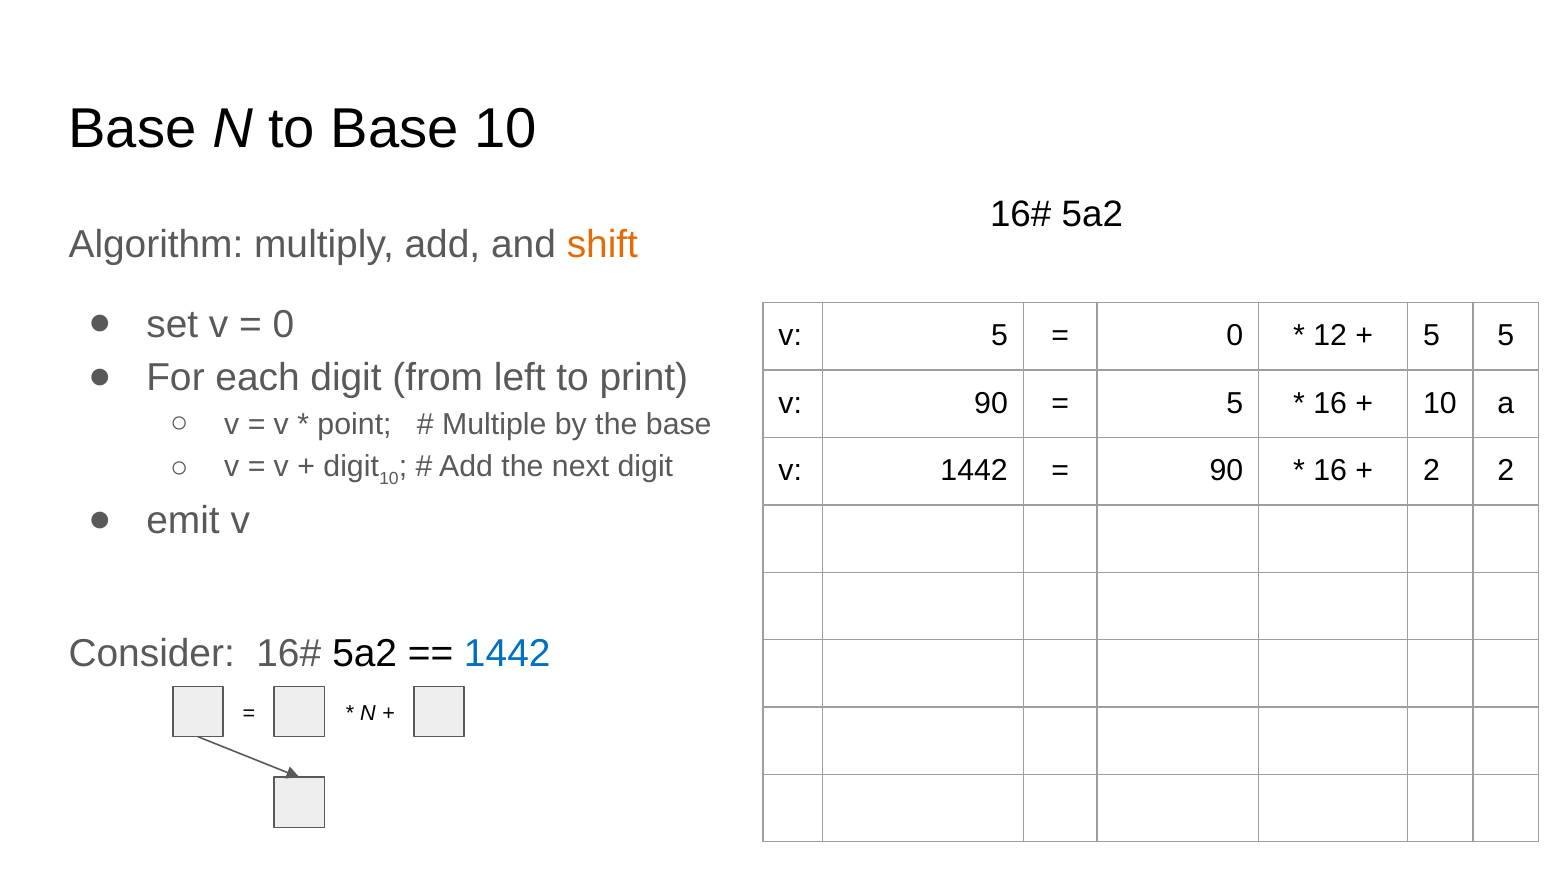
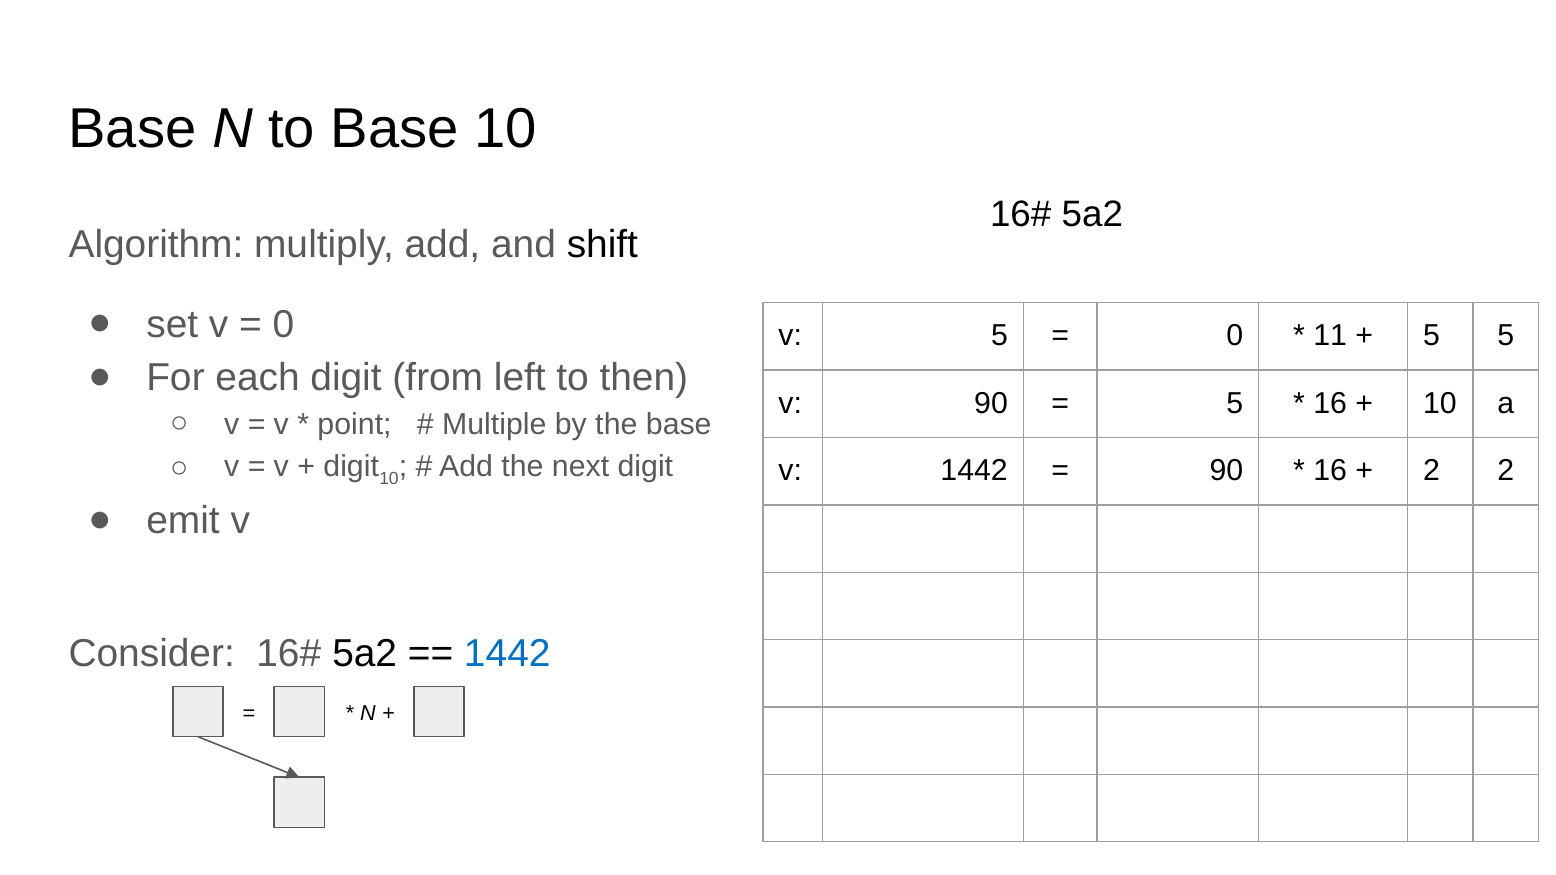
shift colour: orange -> black (602, 245)
12: 12 -> 11 (1330, 336)
print: print -> then (644, 378)
